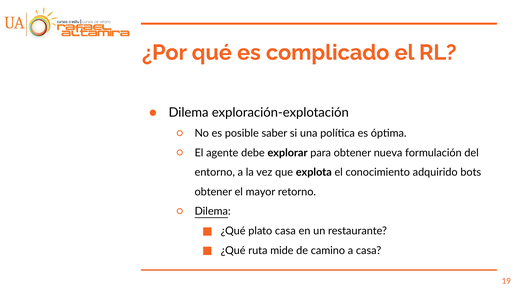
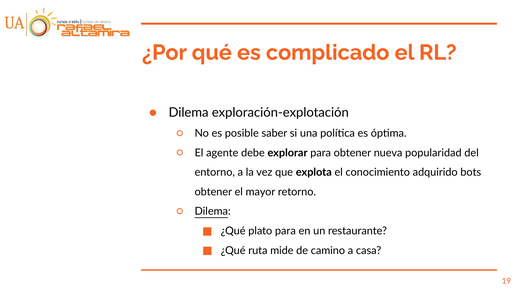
formulación: formulación -> popularidad (433, 153)
plato casa: casa -> para (285, 231)
